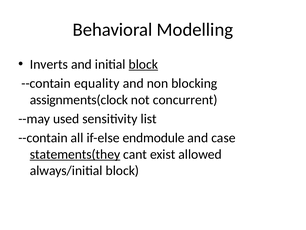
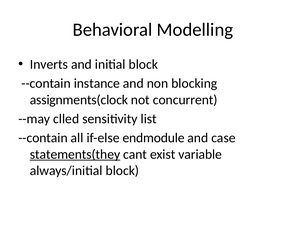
block underline: present -> none (143, 64)
equality: equality -> instance (97, 83)
used: used -> clled (66, 119)
allowed: allowed -> variable (200, 154)
